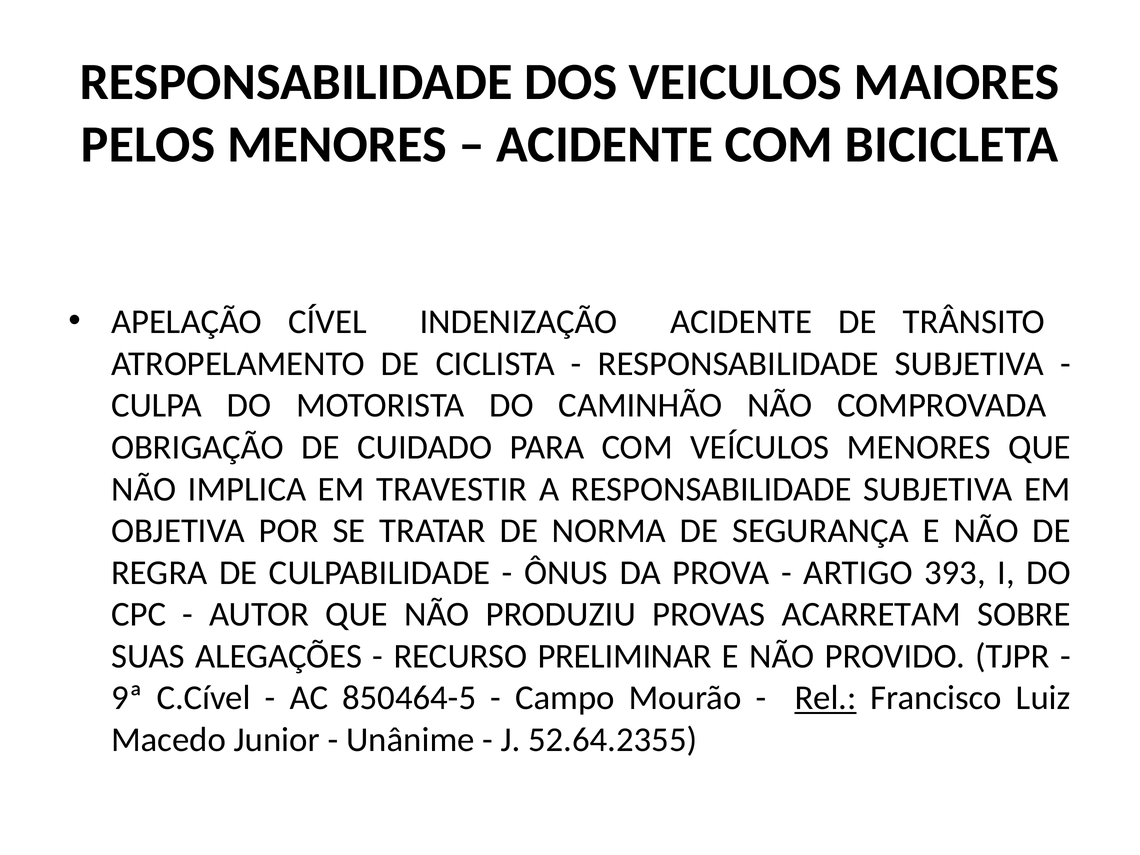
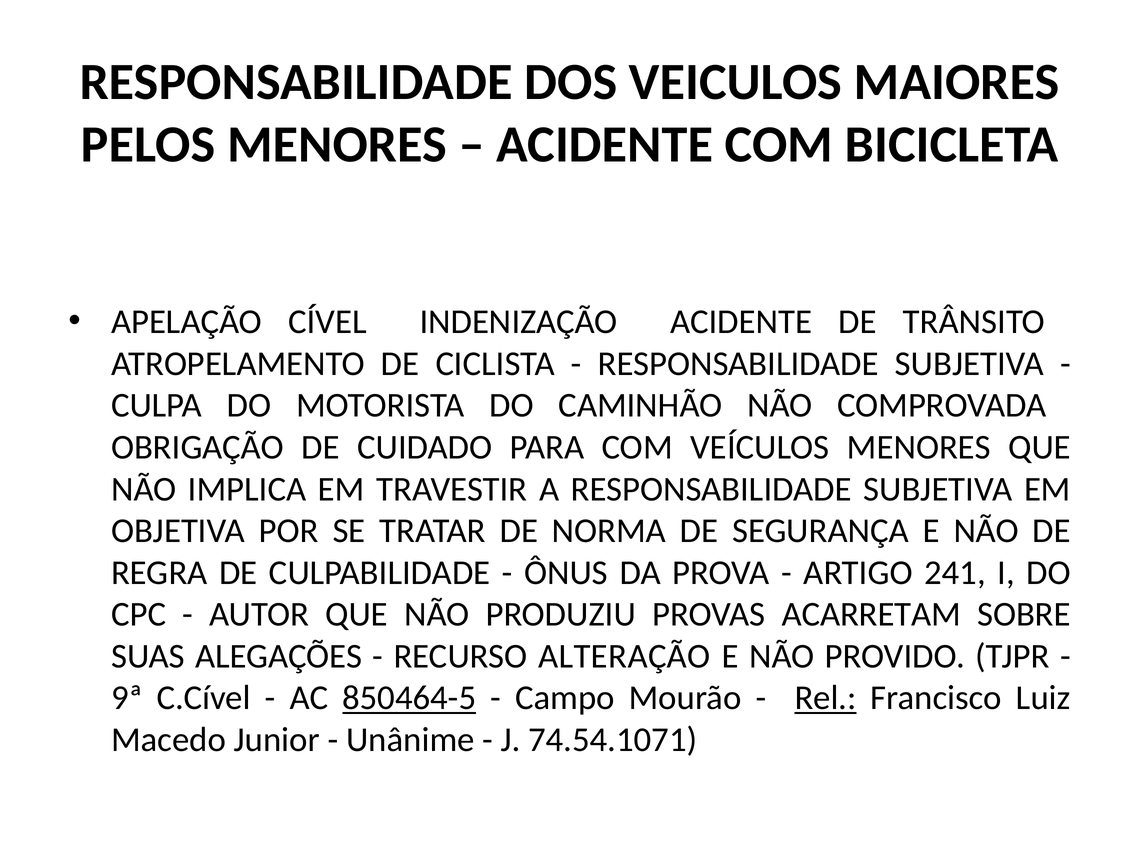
393: 393 -> 241 (955, 573)
PRELIMINAR: PRELIMINAR -> ALTERAÇÃO (624, 656)
850464-5 underline: none -> present (409, 698)
52.64.2355: 52.64.2355 -> 74.54.1071 (613, 740)
